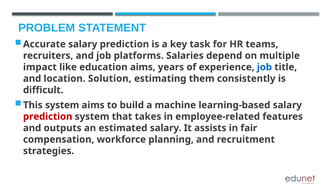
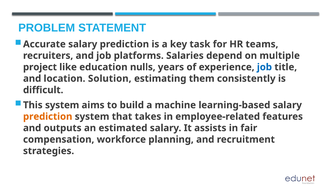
impact: impact -> project (40, 67)
education aims: aims -> nulls (143, 67)
prediction colour: red -> orange (48, 117)
